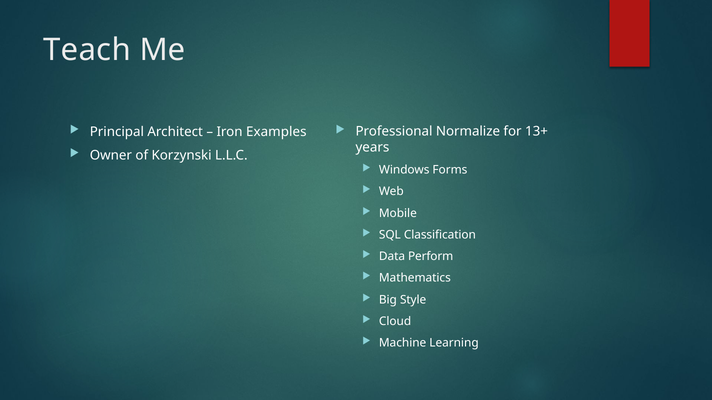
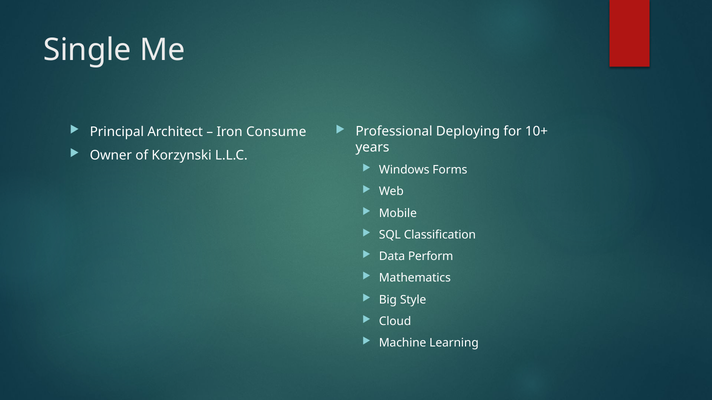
Teach: Teach -> Single (87, 50)
Normalize: Normalize -> Deploying (468, 132)
13+: 13+ -> 10+ (537, 132)
Examples: Examples -> Consume (276, 132)
